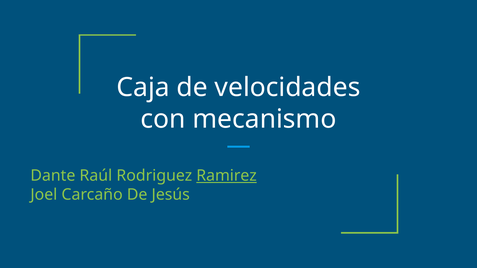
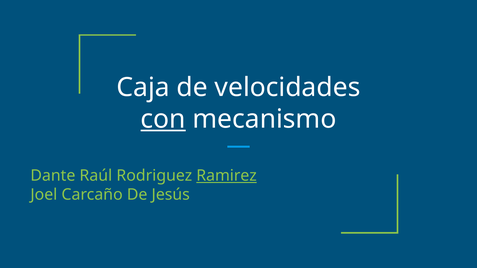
con underline: none -> present (163, 119)
